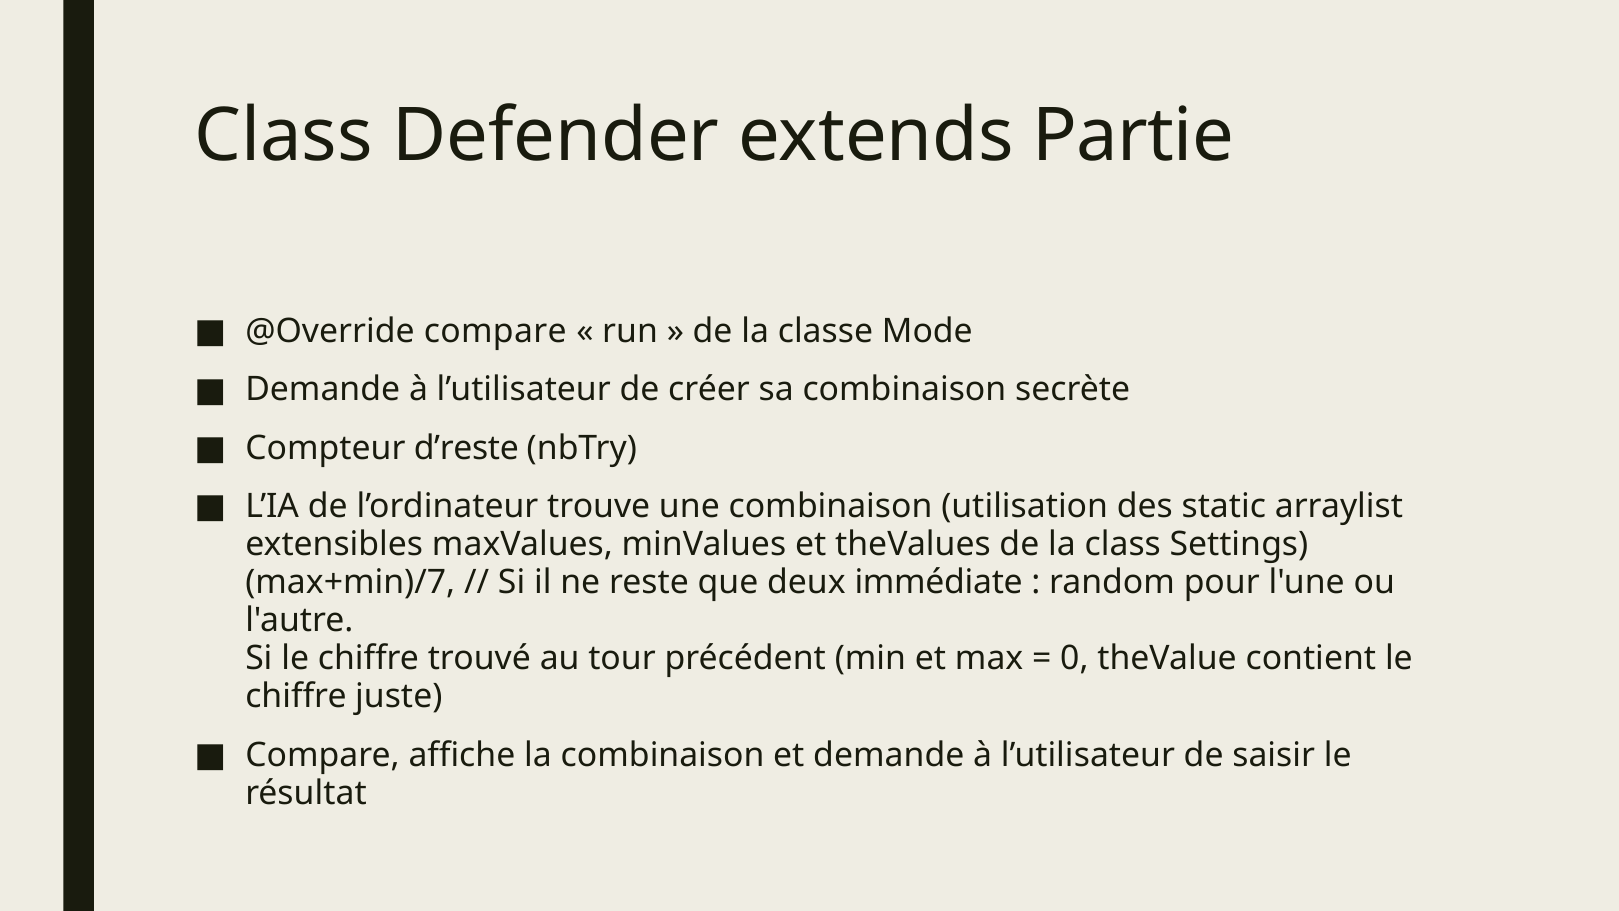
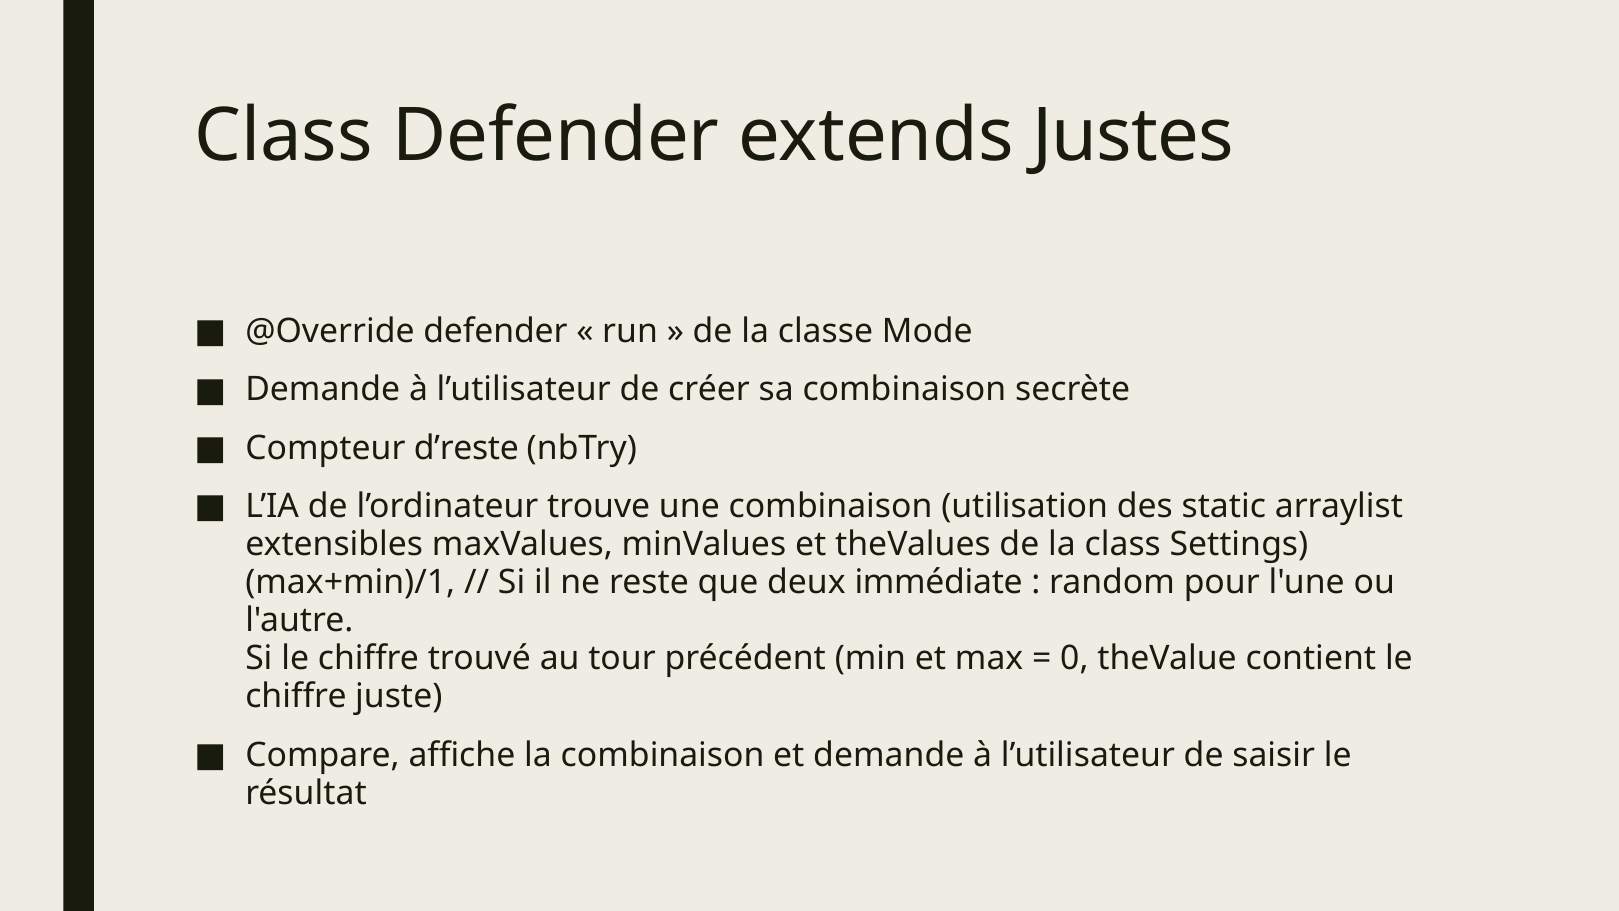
Partie: Partie -> Justes (1133, 136)
@Override compare: compare -> defender (495, 331)
max+min)/7: max+min)/7 -> max+min)/1 (350, 582)
